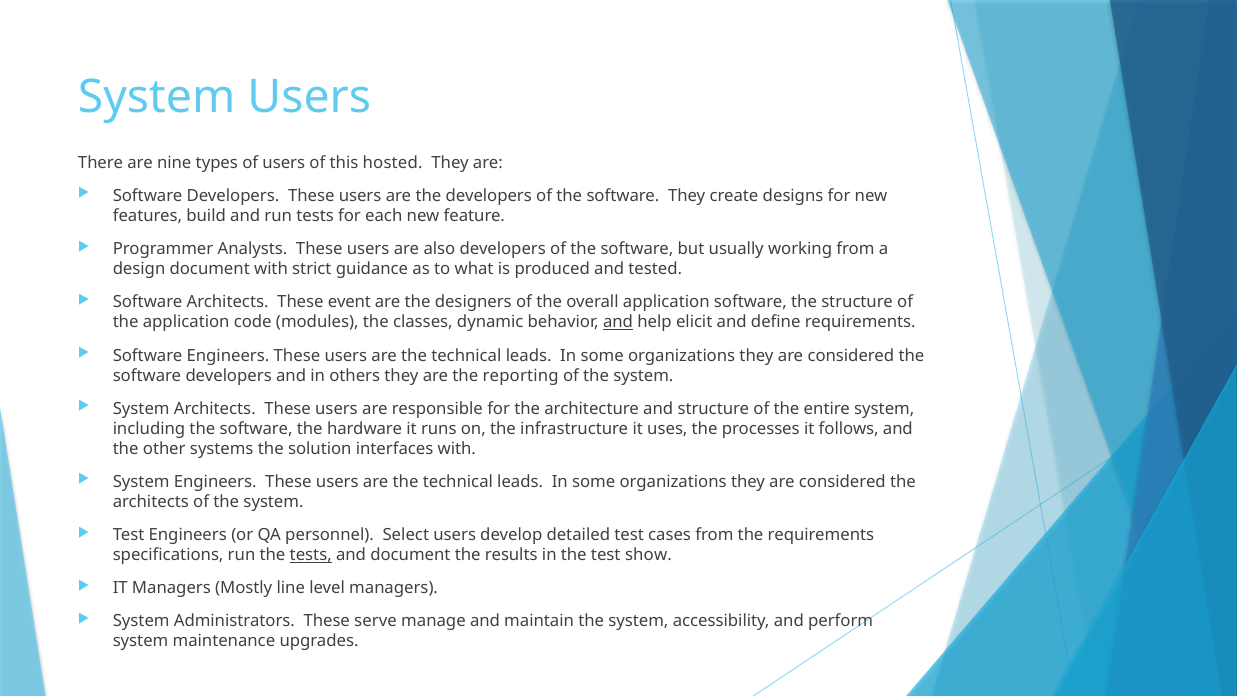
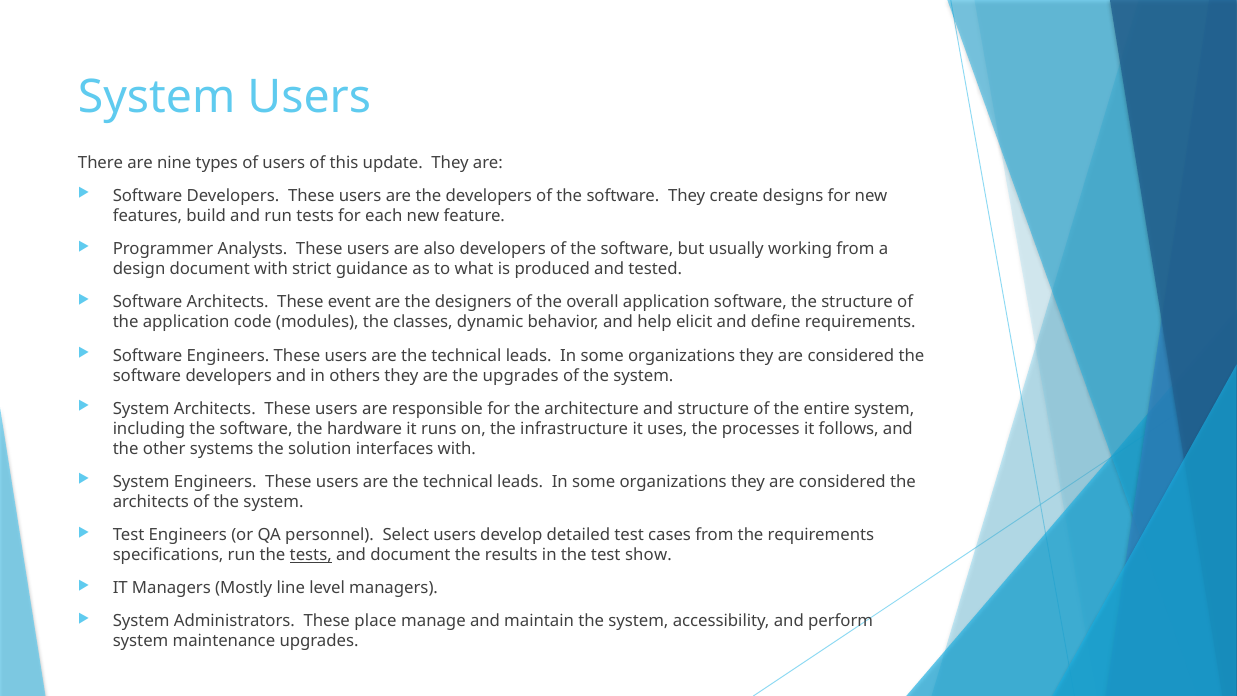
hosted: hosted -> update (393, 163)
and underline: present -> none (618, 322)
the reporting: reporting -> upgrades (521, 375)
serve: serve -> place (376, 621)
